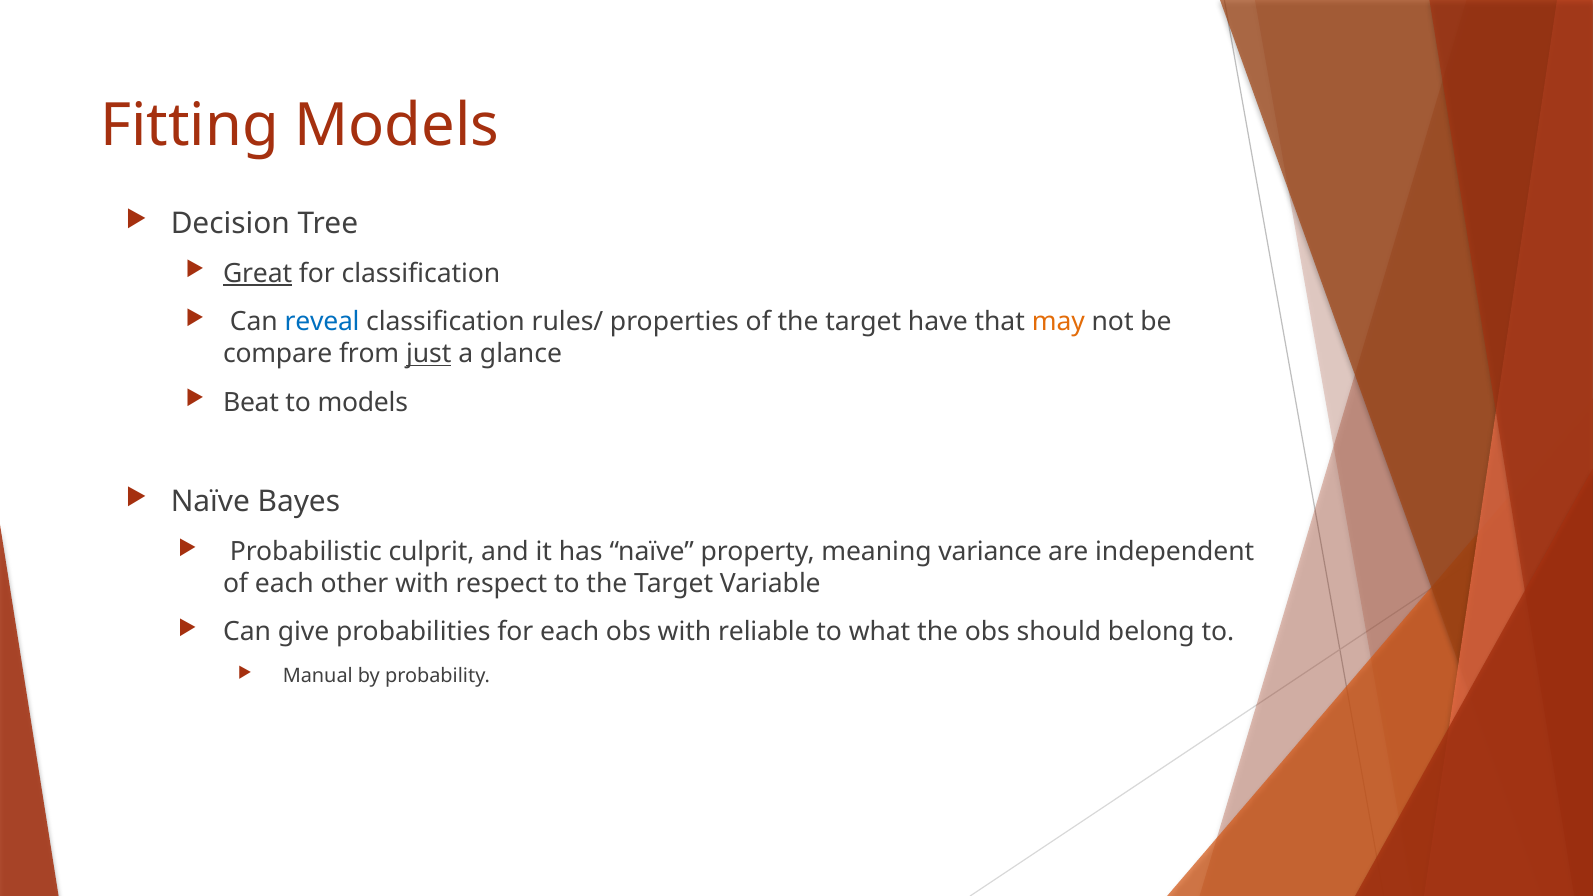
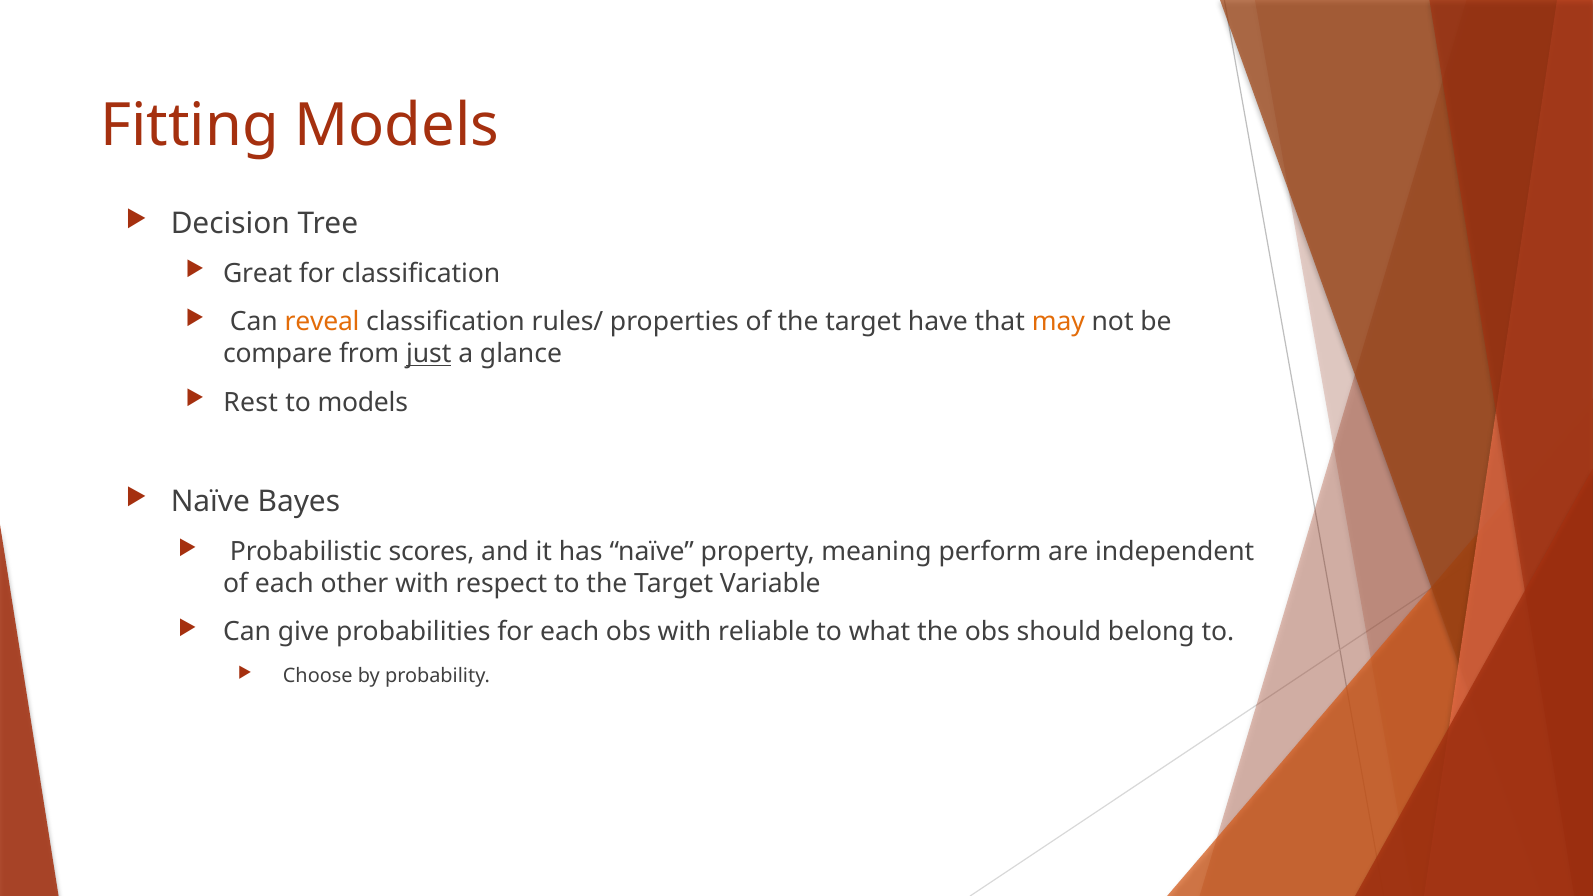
Great underline: present -> none (258, 274)
reveal colour: blue -> orange (322, 322)
Beat: Beat -> Rest (251, 403)
culprit: culprit -> scores (432, 552)
variance: variance -> perform (990, 552)
Manual: Manual -> Choose (318, 676)
